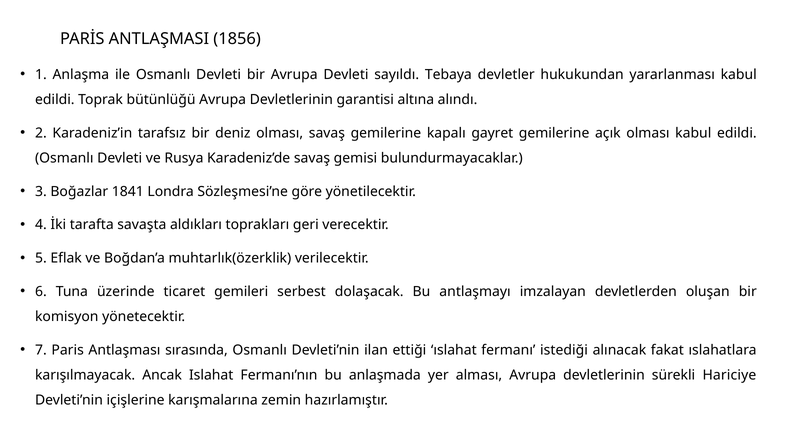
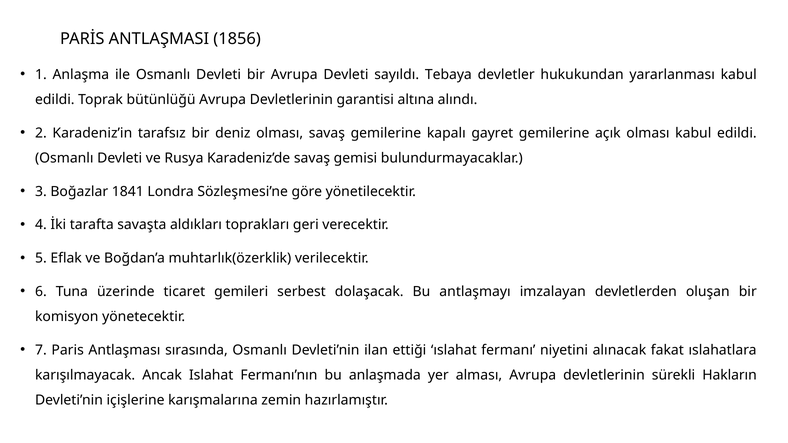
istediği: istediği -> niyetini (564, 350)
Hariciye: Hariciye -> Hakların (730, 375)
